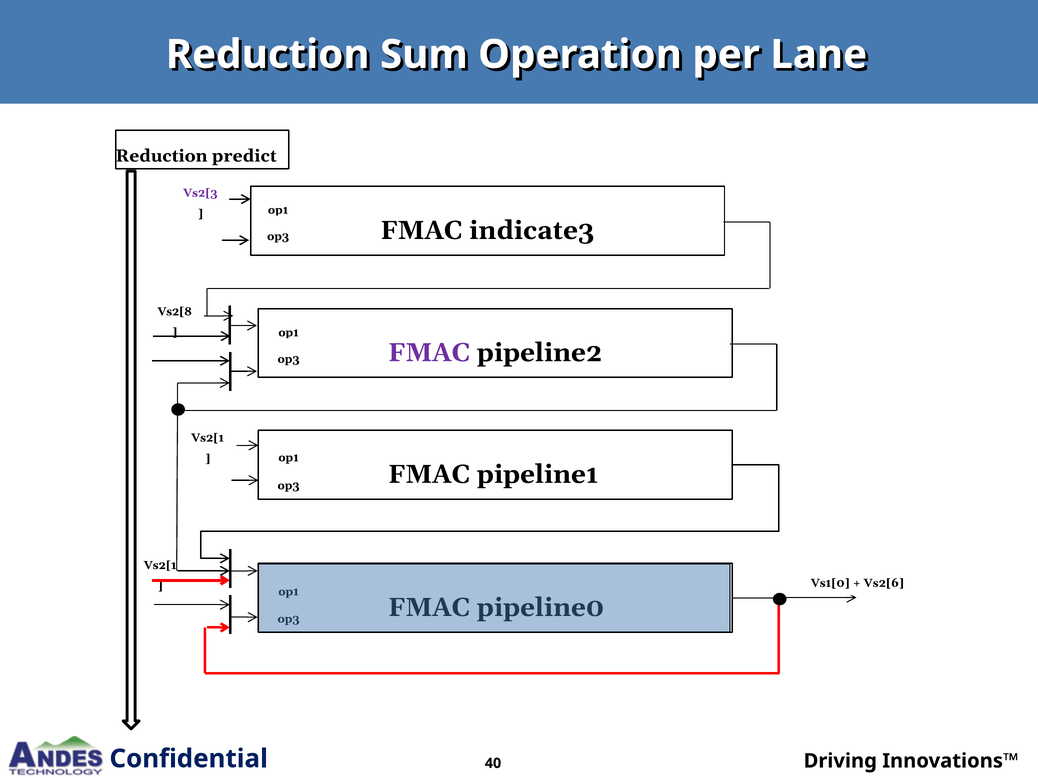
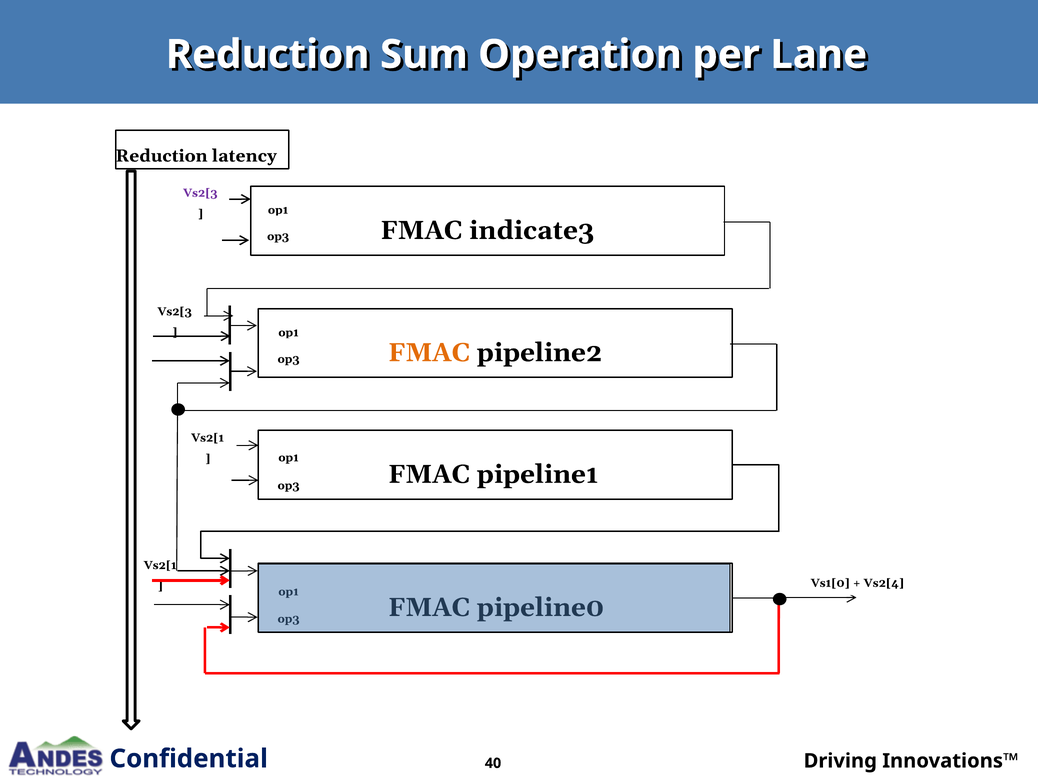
predict: predict -> latency (244, 156)
Vs2[8: Vs2[8 -> Vs2[3 (175, 312)
FMAC colour: purple -> orange (429, 353)
Vs2[6: Vs2[6 -> Vs2[4 (884, 583)
